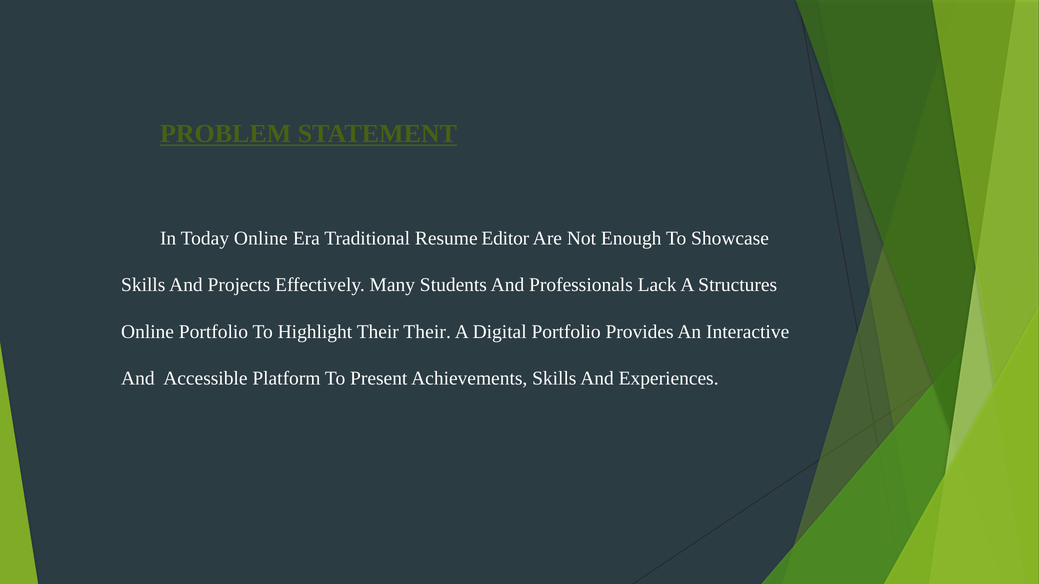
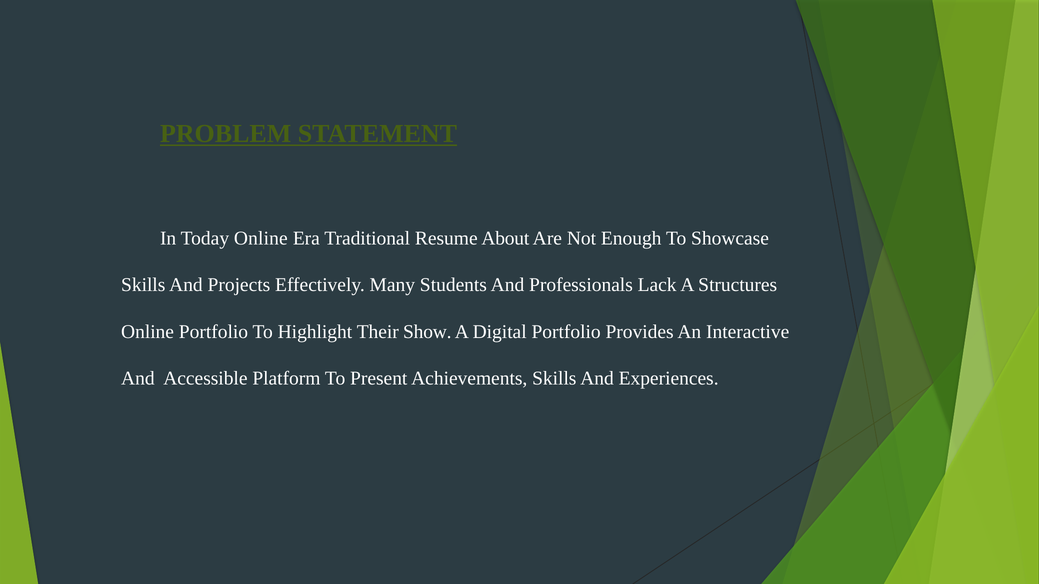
Editor: Editor -> About (505, 238)
Their Their: Their -> Show (427, 332)
